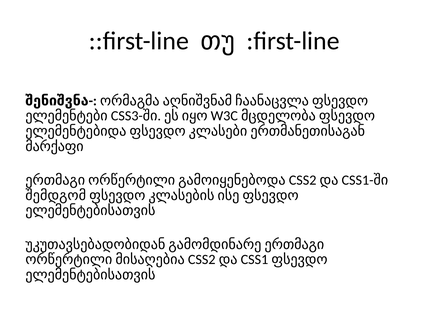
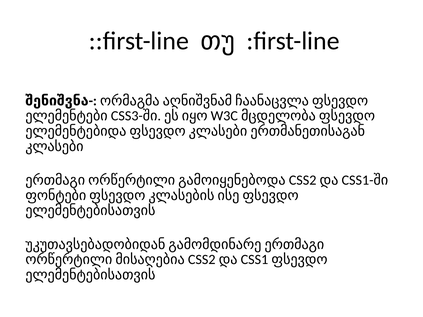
მარქაფი: მარქაფი -> კლასები (54, 146)
შემდგომ: შემდგომ -> ფონტები (56, 196)
